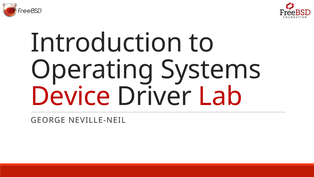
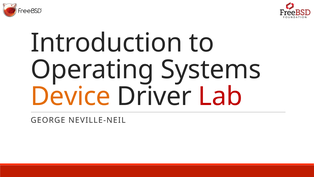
Device colour: red -> orange (71, 96)
